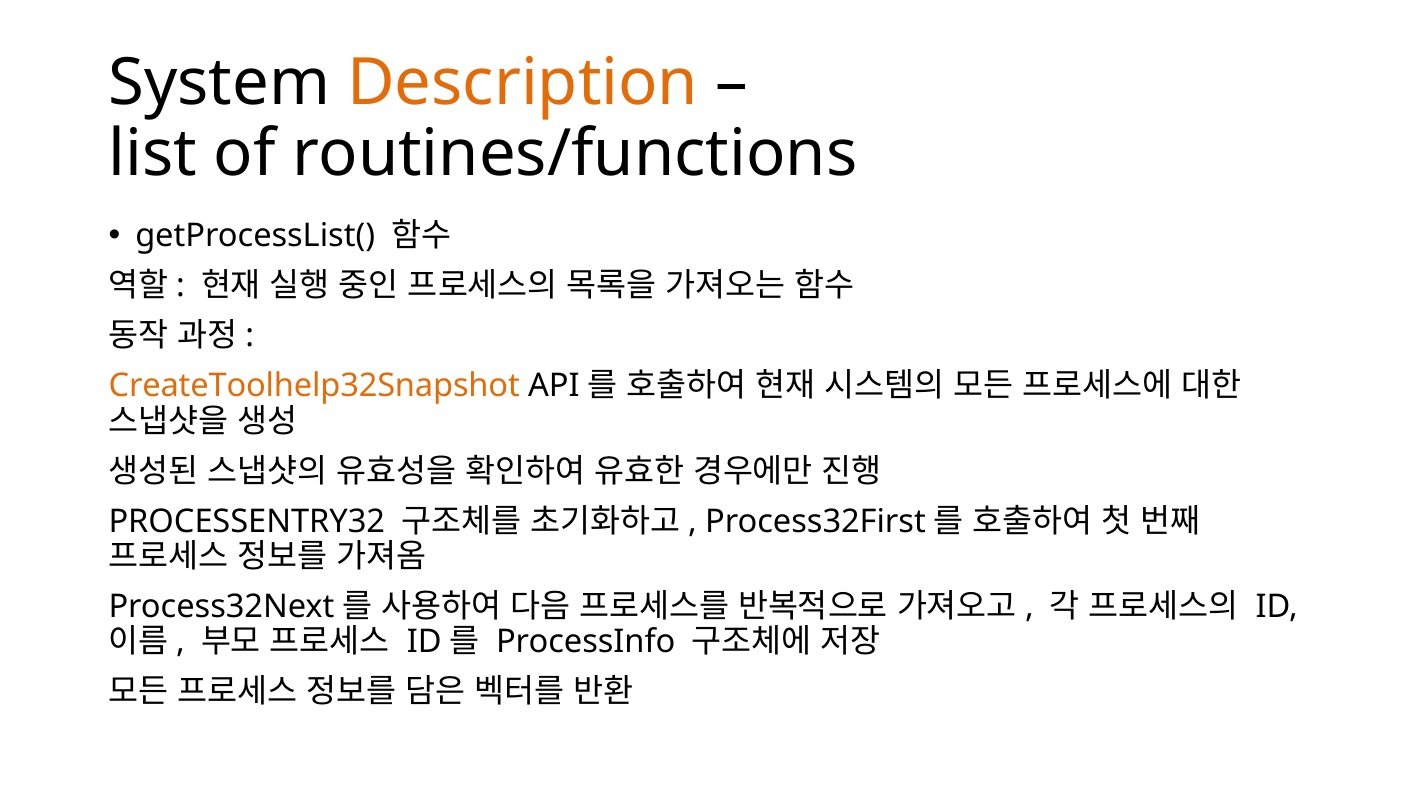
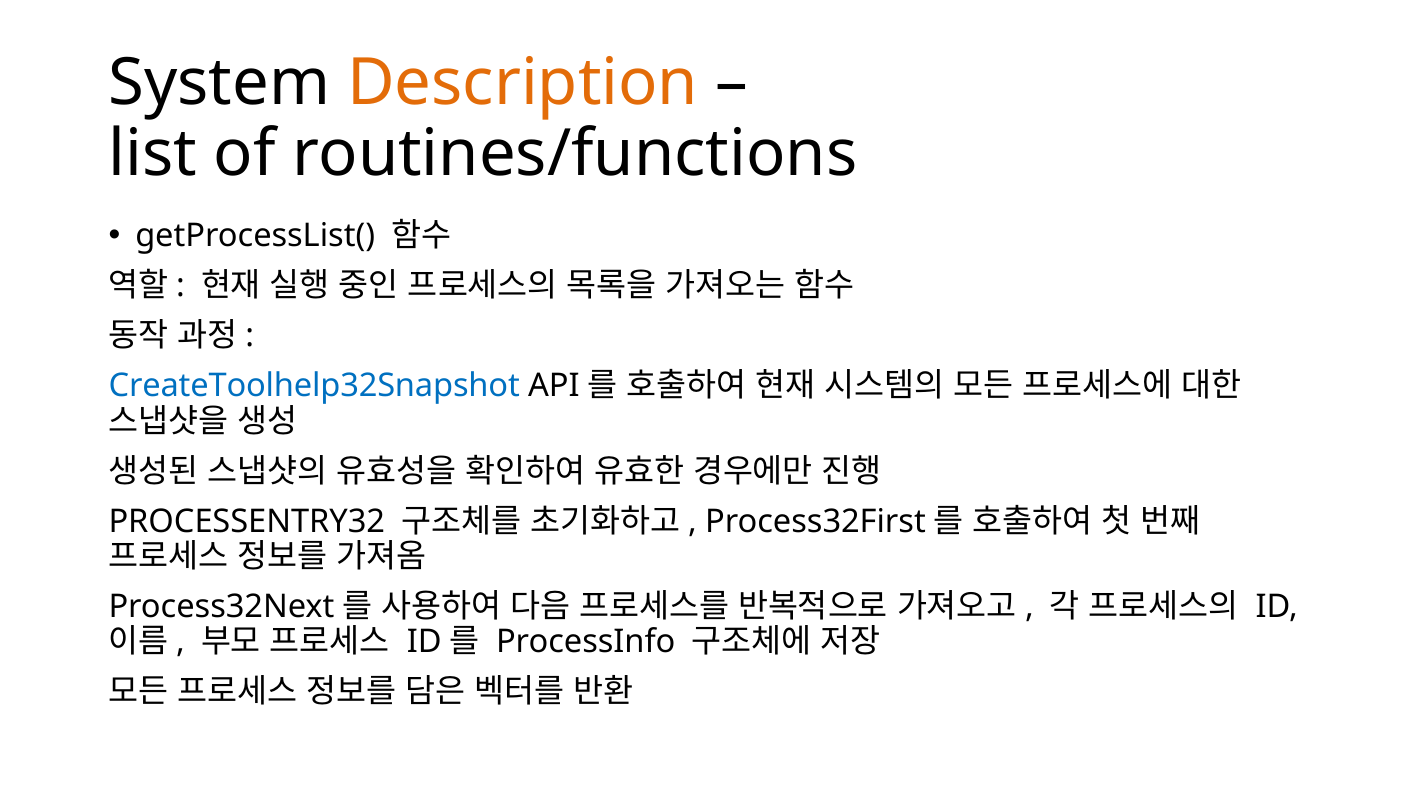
CreateToolhelp32Snapshot colour: orange -> blue (314, 386)
